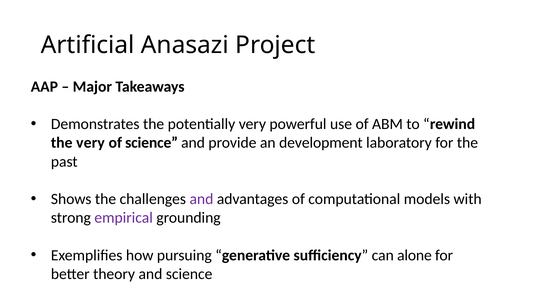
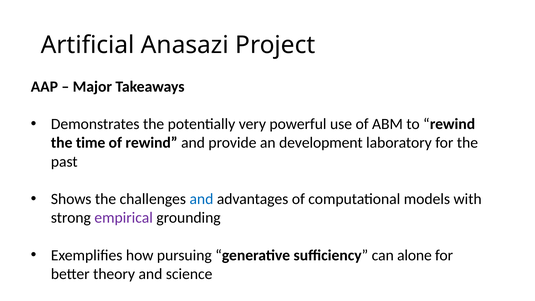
the very: very -> time (91, 143)
of science: science -> rewind (152, 143)
and colour: purple -> blue (201, 199)
